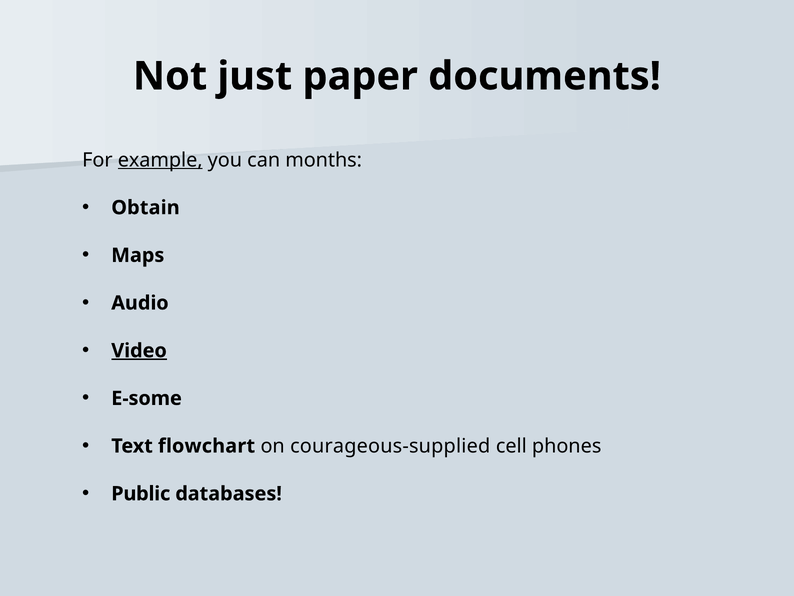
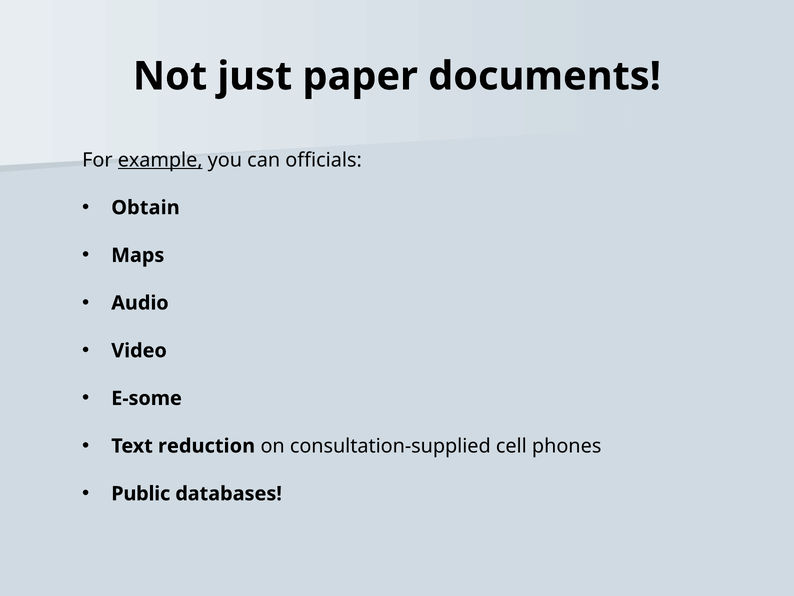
months: months -> officials (324, 160)
Video underline: present -> none (139, 350)
flowchart: flowchart -> reduction (207, 446)
courageous-supplied: courageous-supplied -> consultation-supplied (390, 446)
